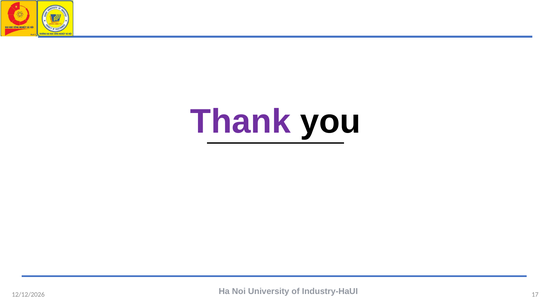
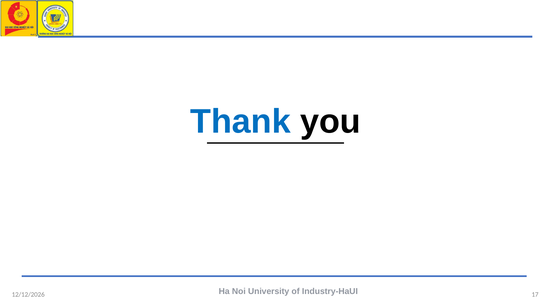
Thank colour: purple -> blue (240, 122)
